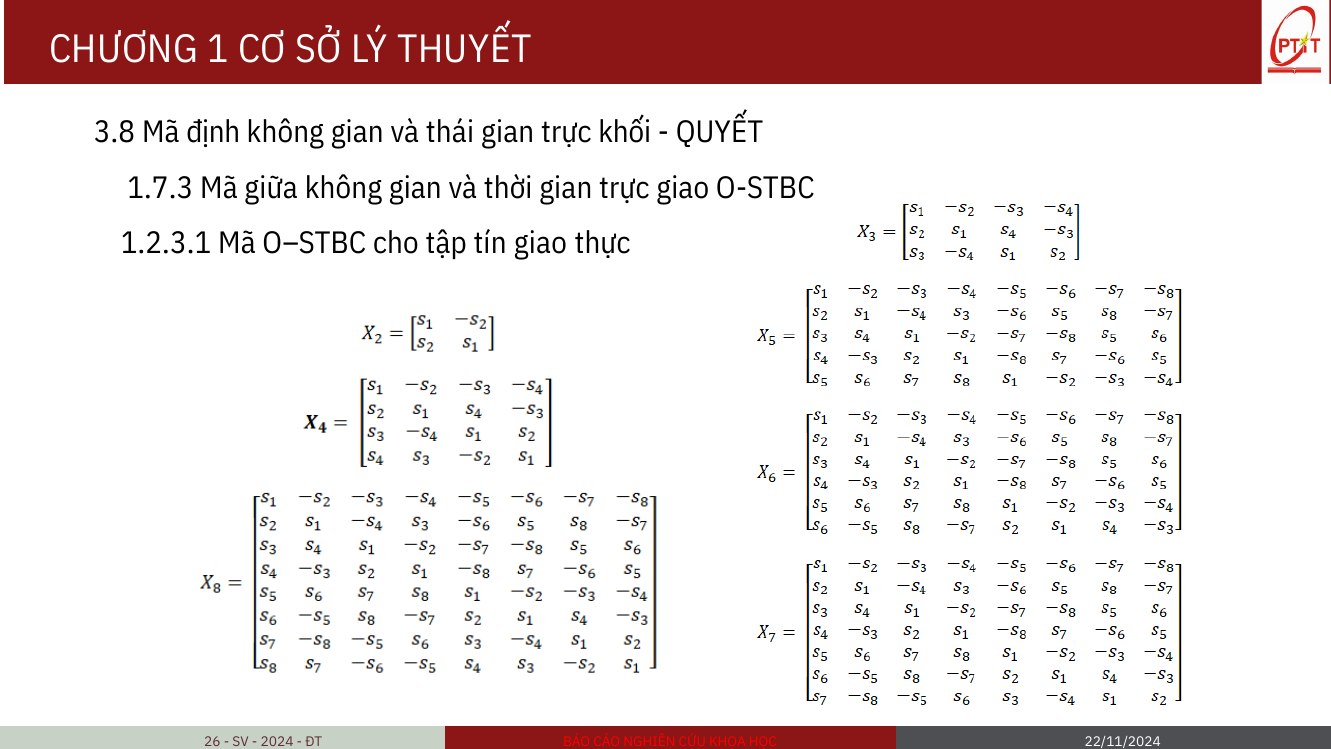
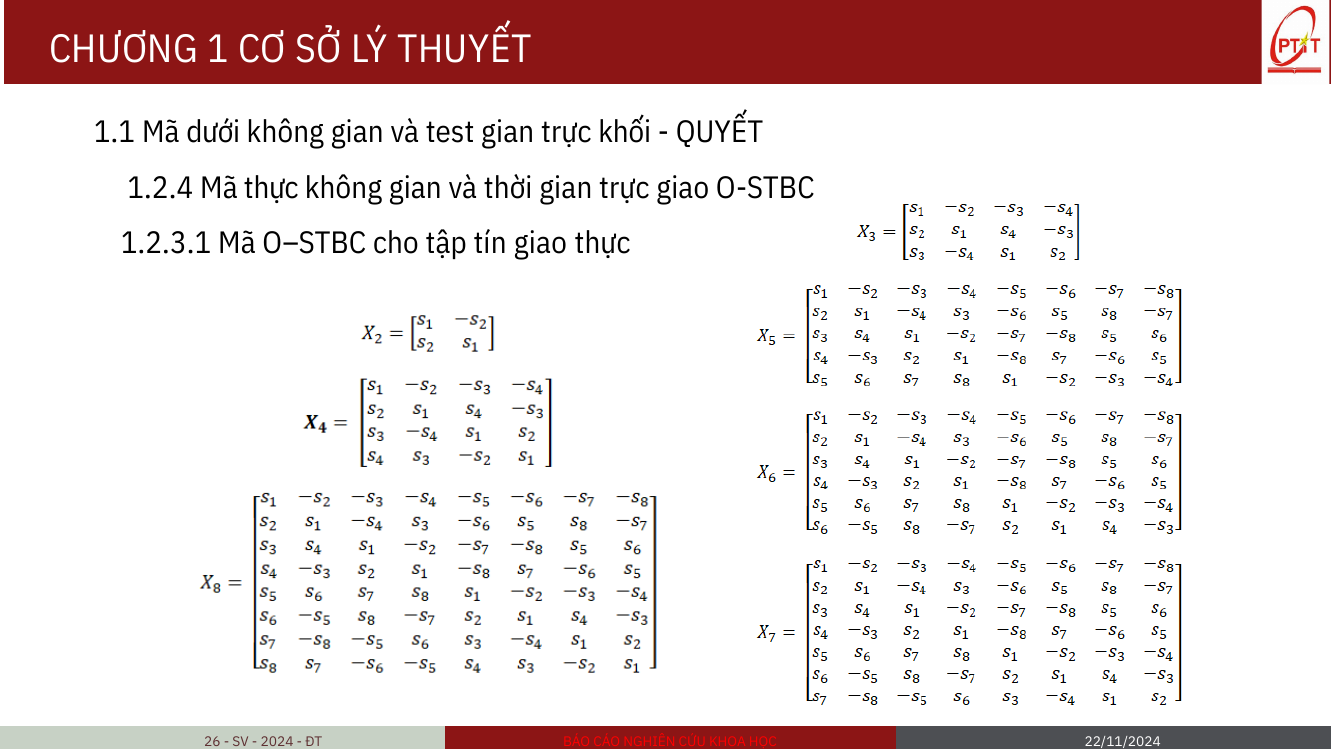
3.8: 3.8 -> 1.1 (115, 132)
định: định -> dưới (213, 132)
thái: thái -> test (450, 132)
1.7.3: 1.7.3 -> 1.2.4 (160, 188)
Mã giữa: giữa -> thực (271, 188)
